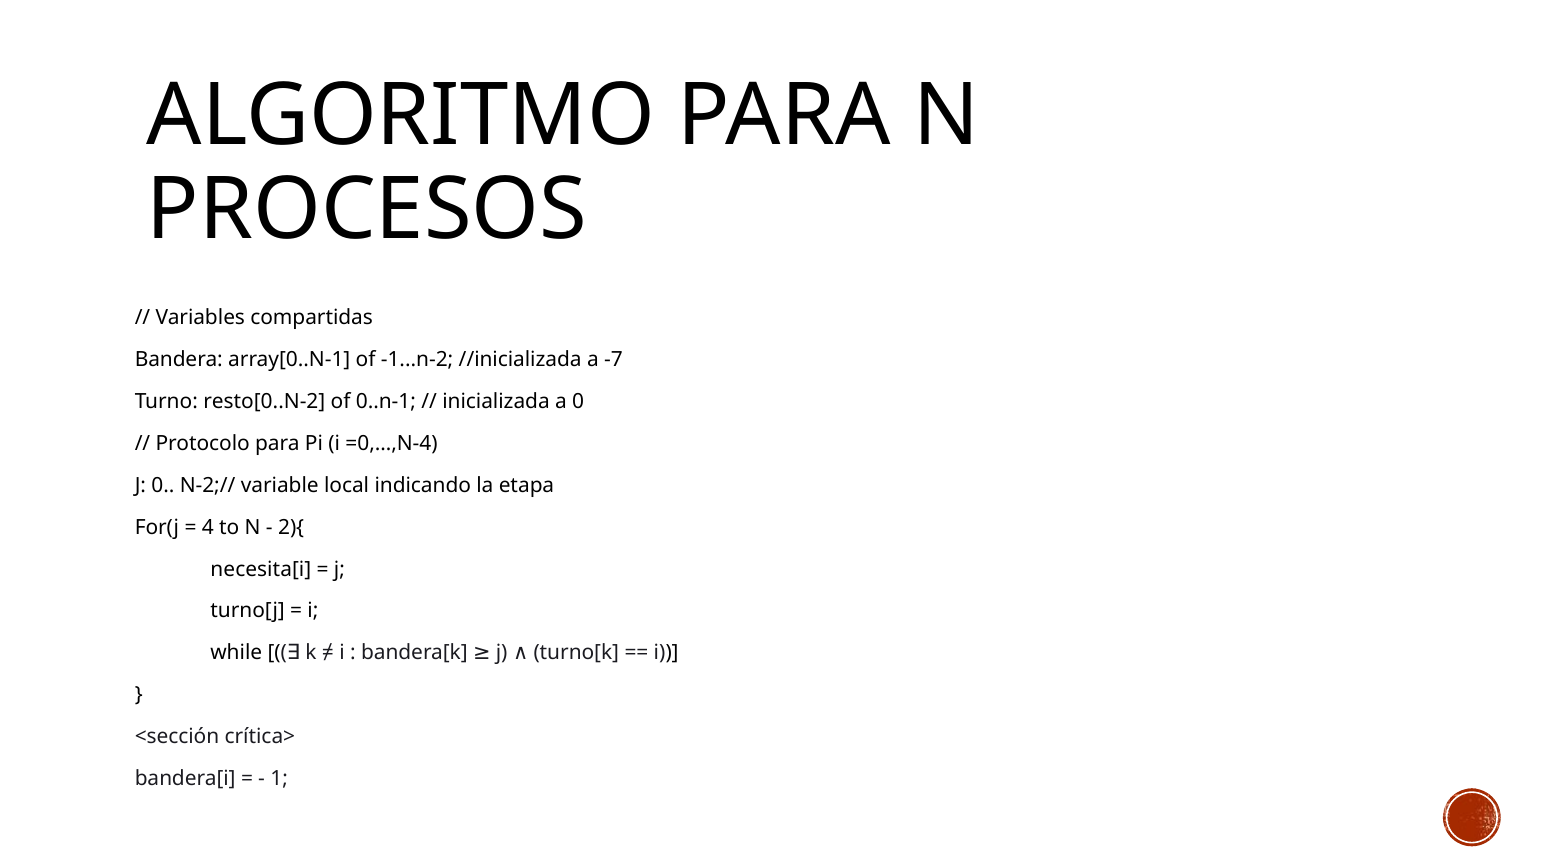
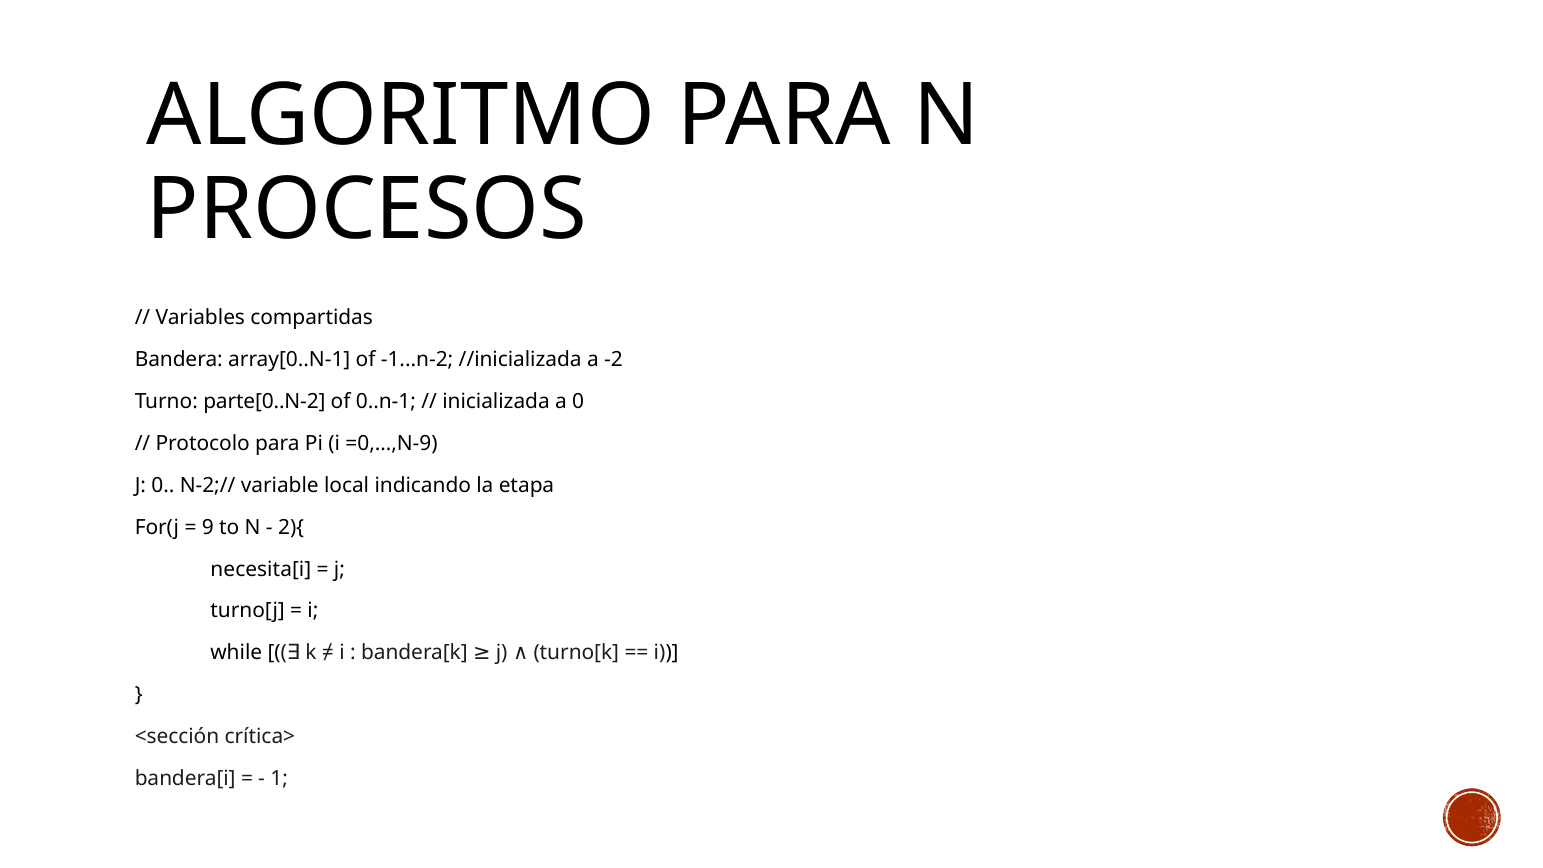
-7: -7 -> -2 (613, 360)
resto[0..N-2: resto[0..N-2 -> parte[0..N-2 (264, 402)
=0,…,N-4: =0,…,N-4 -> =0,…,N-9 (392, 443)
4: 4 -> 9 (208, 527)
